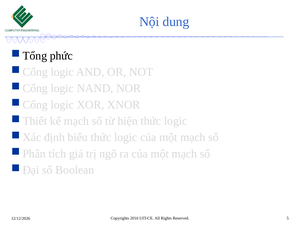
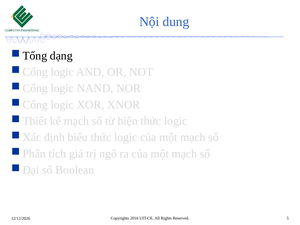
phức: phức -> dạng (61, 56)
